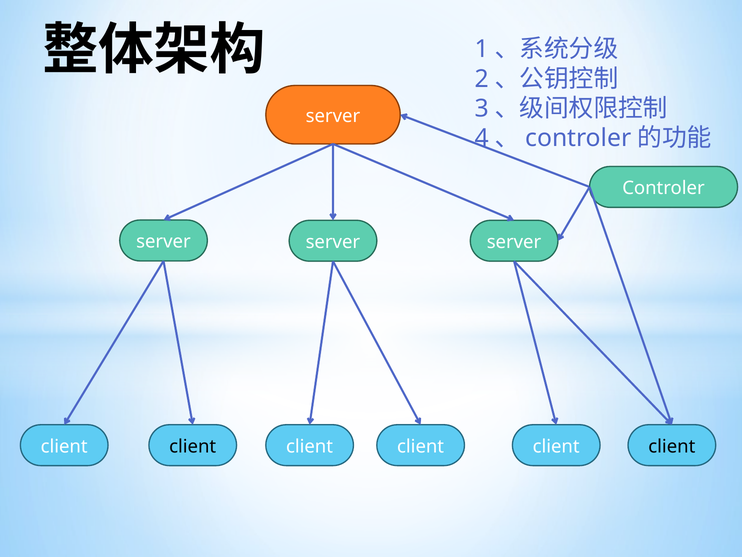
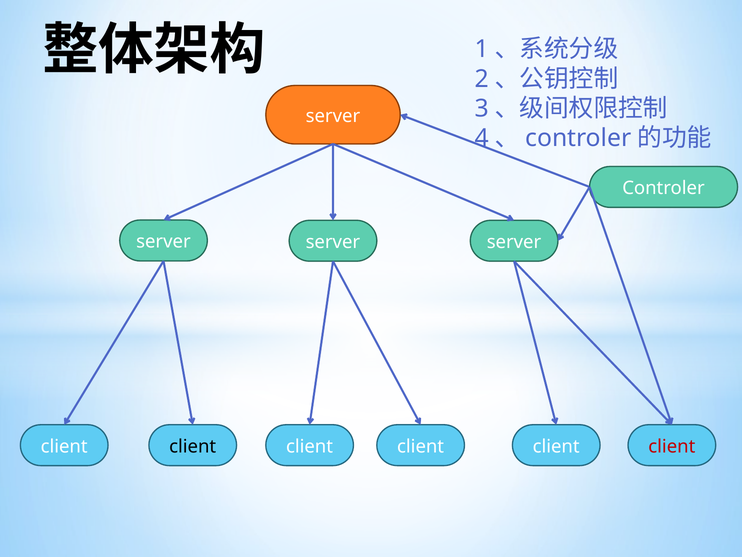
client colour: black -> red (672, 446)
